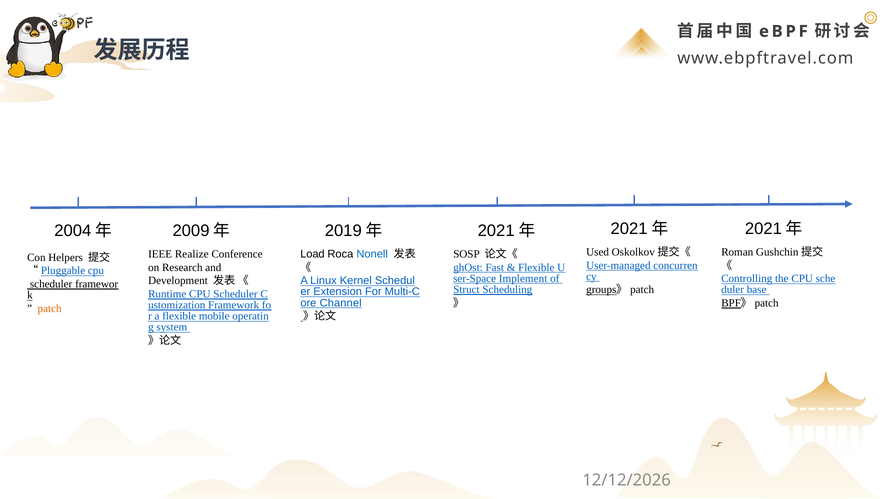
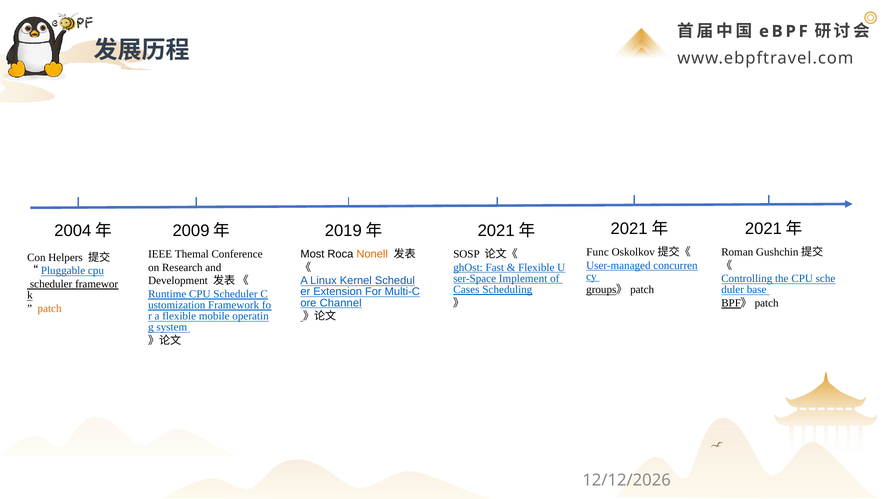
Used: Used -> Func (598, 252)
Realize: Realize -> Themal (192, 254)
Load: Load -> Most (312, 254)
Nonell colour: blue -> orange (372, 254)
Struct: Struct -> Cases (466, 290)
